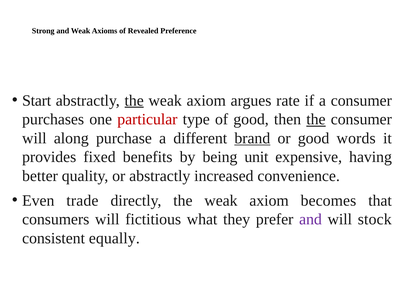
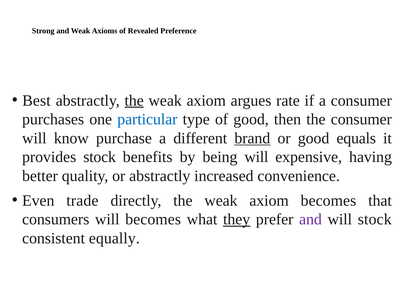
Start: Start -> Best (36, 100)
particular colour: red -> blue (147, 119)
the underline: present -> none (316, 119)
along: along -> know (71, 138)
words: words -> equals (356, 138)
provides fixed: fixed -> stock (100, 157)
being unit: unit -> will (256, 157)
will fictitious: fictitious -> becomes (153, 219)
they underline: none -> present (237, 219)
